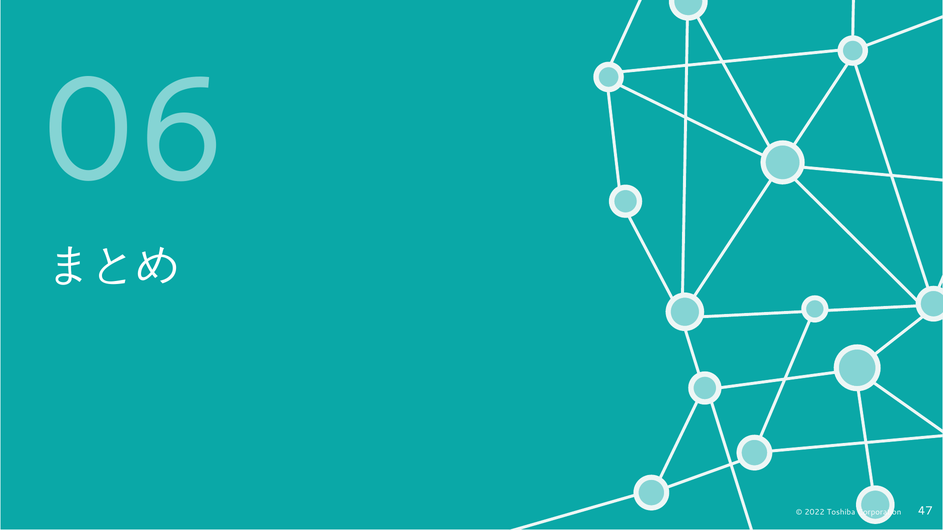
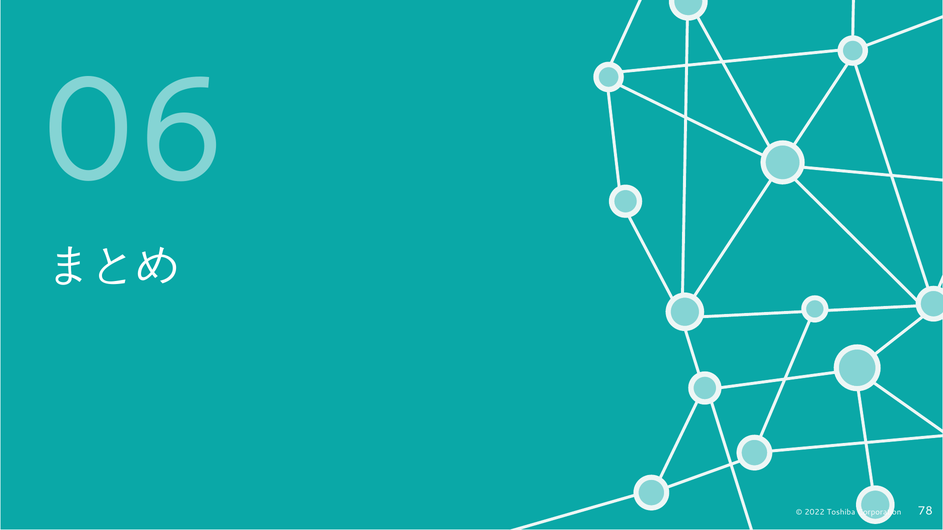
47: 47 -> 78 (925, 511)
